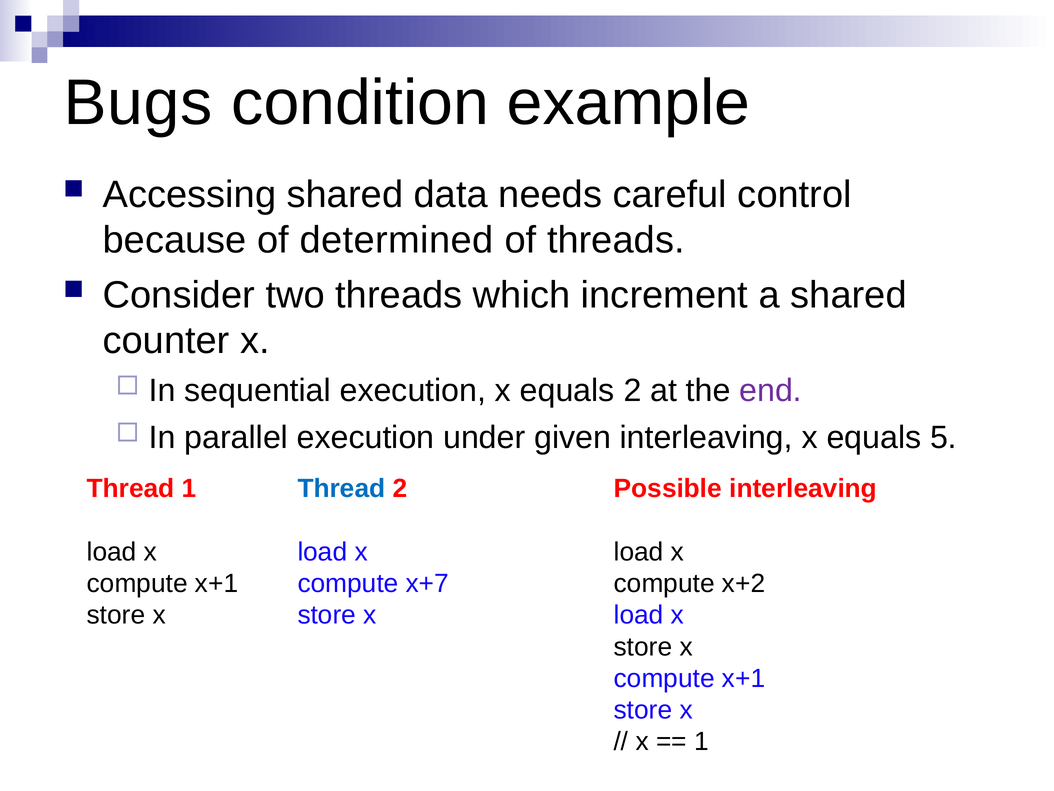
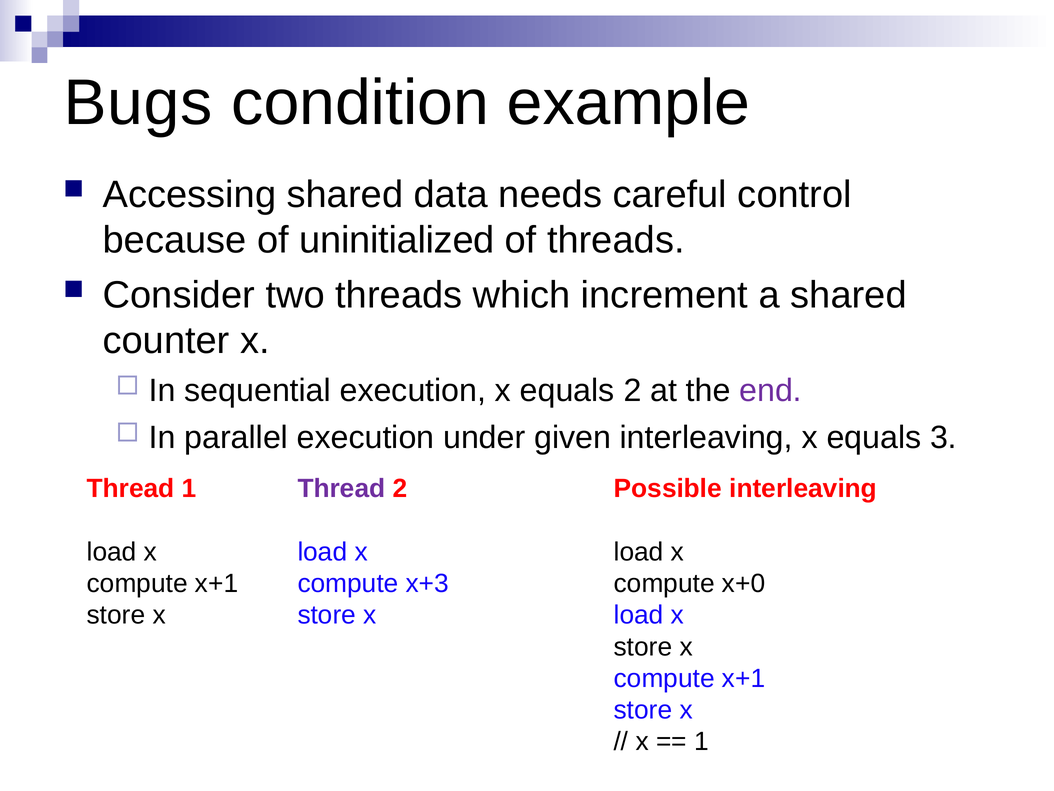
determined: determined -> uninitialized (397, 240)
5: 5 -> 3 (943, 437)
Thread colour: blue -> purple (341, 488)
x+7: x+7 -> x+3 (427, 583)
x+2: x+2 -> x+0 (744, 583)
